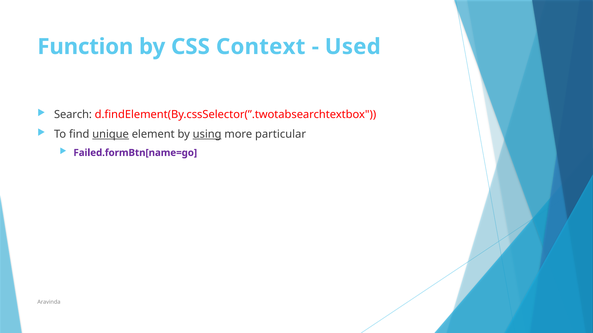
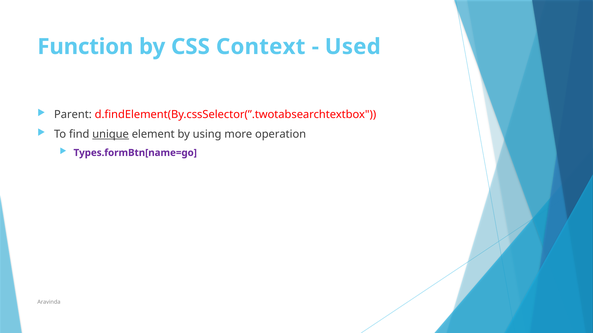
Search: Search -> Parent (73, 115)
using underline: present -> none (207, 134)
particular: particular -> operation (281, 134)
Failed.formBtn[name=go: Failed.formBtn[name=go -> Types.formBtn[name=go (135, 153)
